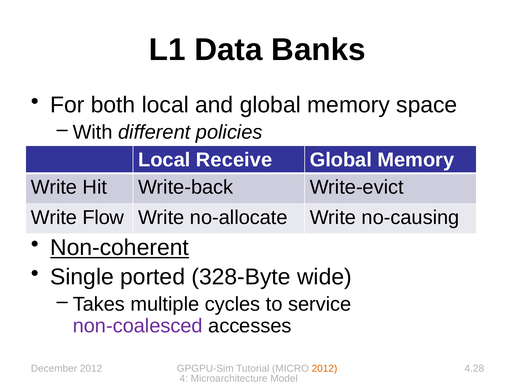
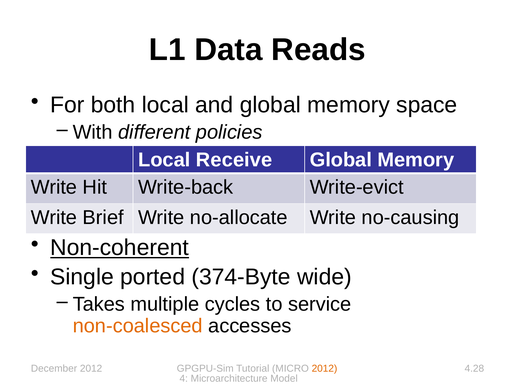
Banks: Banks -> Reads (319, 50)
Flow: Flow -> Brief (103, 218)
328-Byte: 328-Byte -> 374-Byte (241, 277)
non-coalesced colour: purple -> orange (138, 326)
